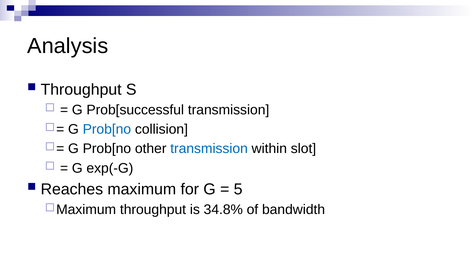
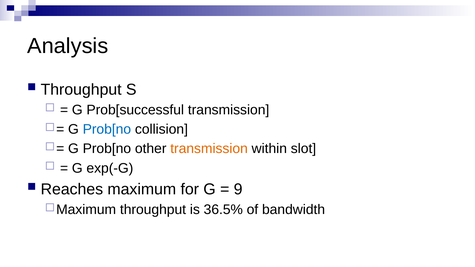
transmission colour: blue -> orange (209, 149)
5: 5 -> 9 (238, 189)
34.8%: 34.8% -> 36.5% (223, 210)
